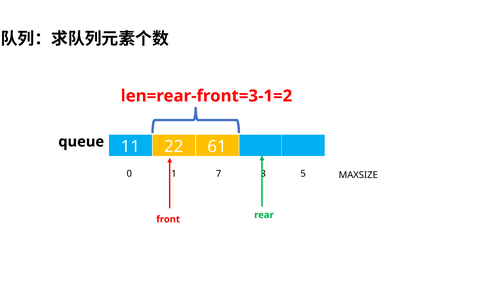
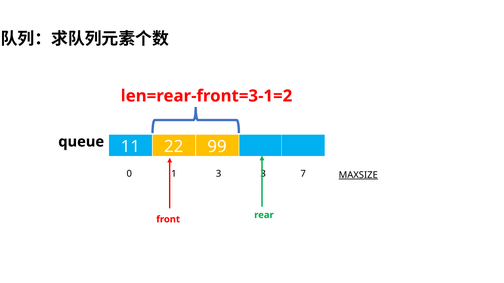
61: 61 -> 99 (217, 147)
1 7: 7 -> 3 (219, 174)
5: 5 -> 7 (303, 174)
MAXSIZE underline: none -> present (358, 175)
